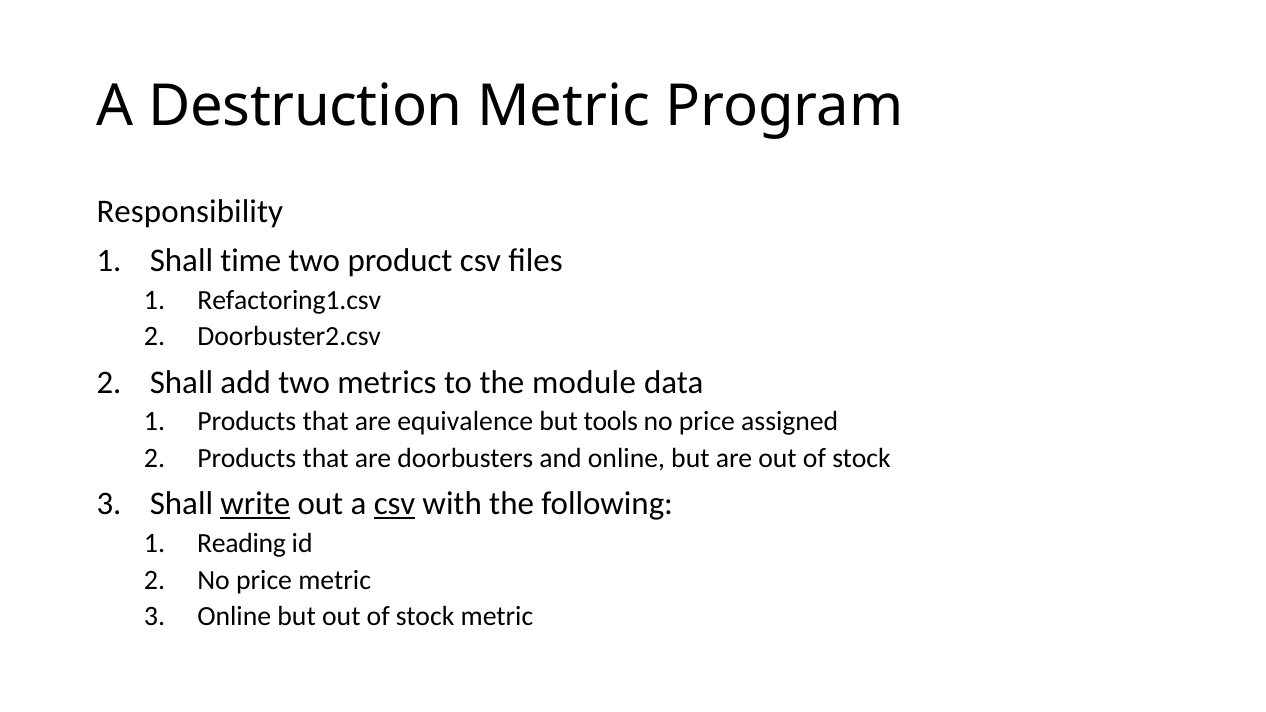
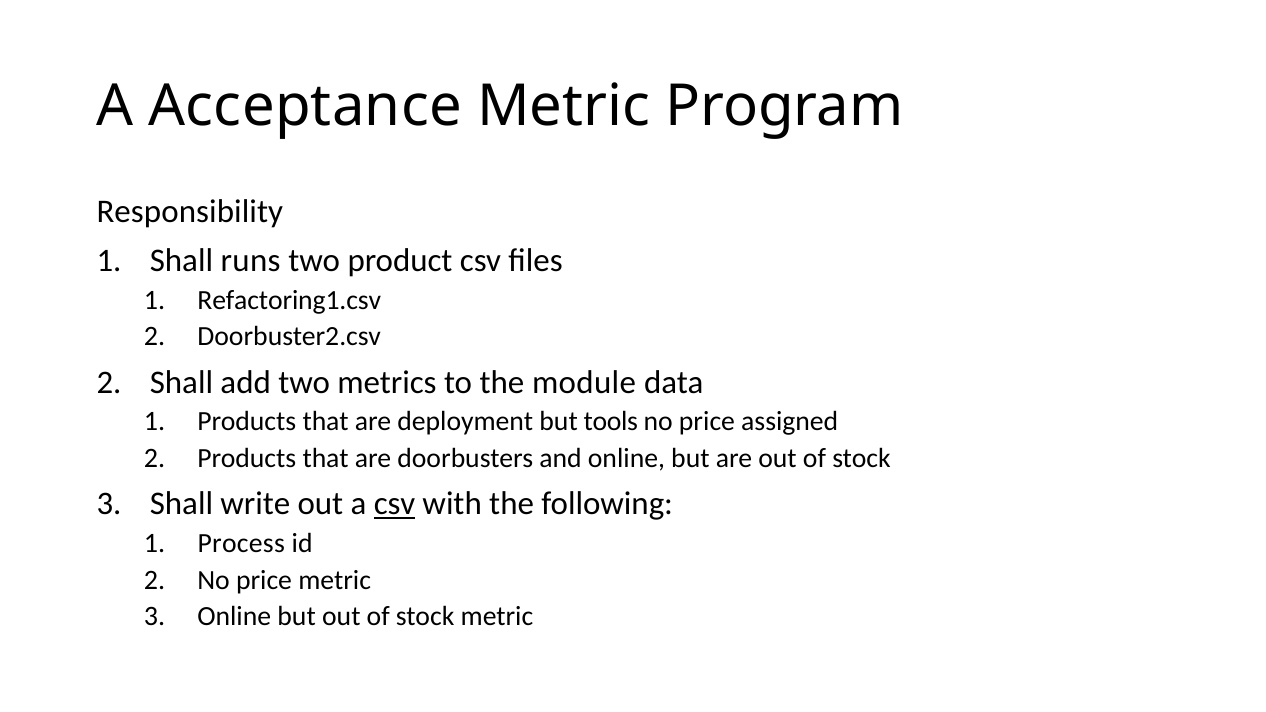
Destruction: Destruction -> Acceptance (305, 106)
time: time -> runs (251, 261)
equivalence: equivalence -> deployment (465, 422)
write underline: present -> none (255, 504)
Reading: Reading -> Process (241, 544)
